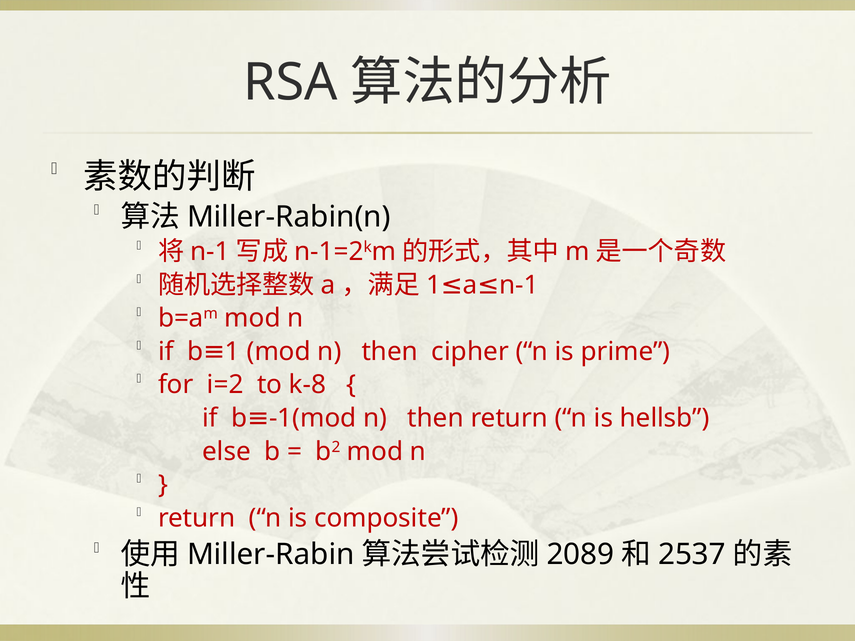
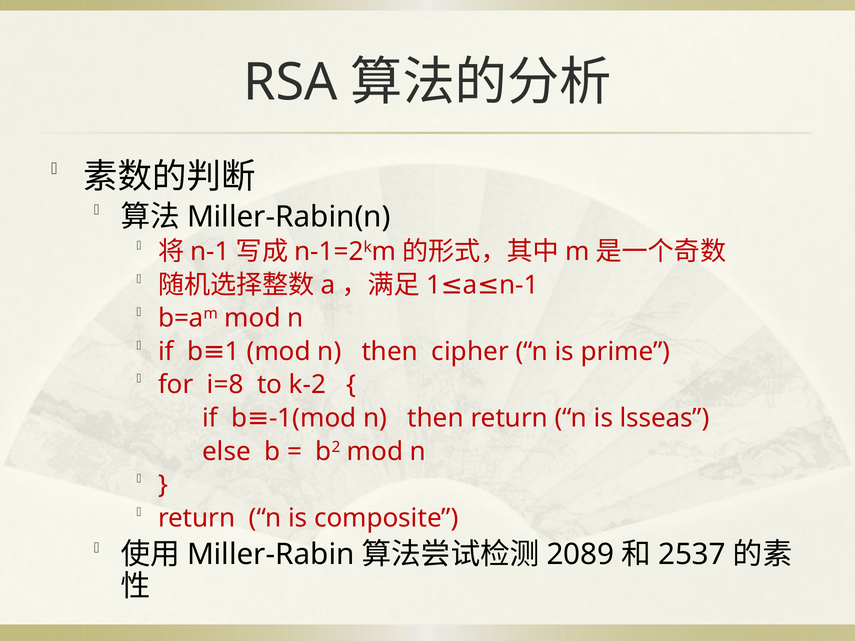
i=2: i=2 -> i=8 (225, 385)
k-8: k-8 -> k-2 (308, 385)
hellsb: hellsb -> lsseas (665, 418)
